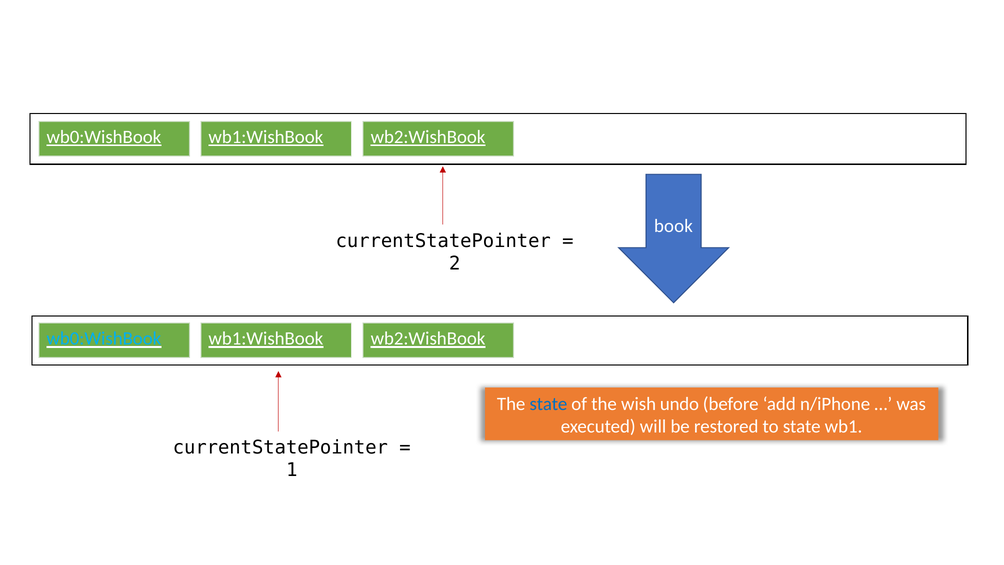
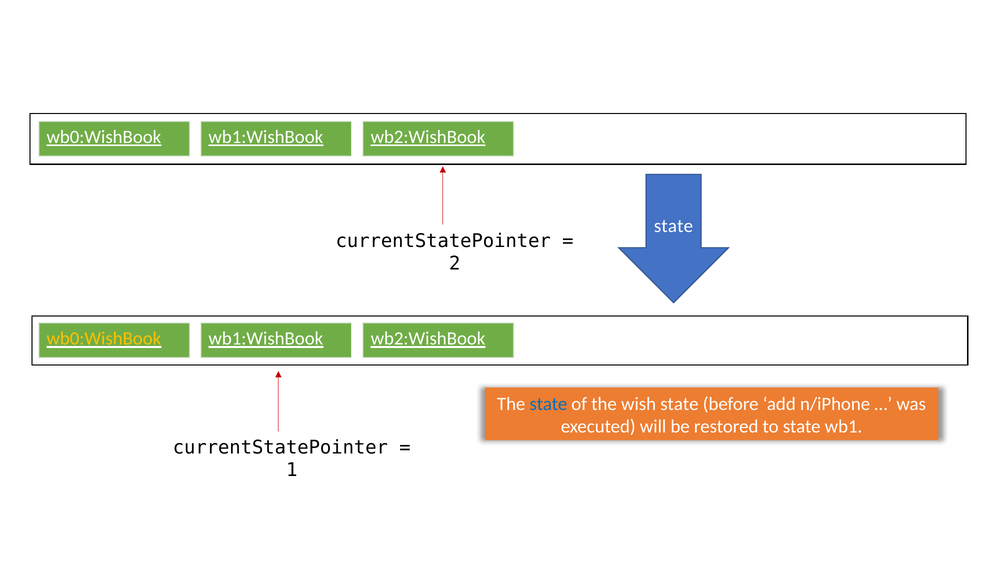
book: book -> state (673, 226)
wb0:WishBook colour: light blue -> yellow (104, 338)
wish undo: undo -> state (679, 404)
